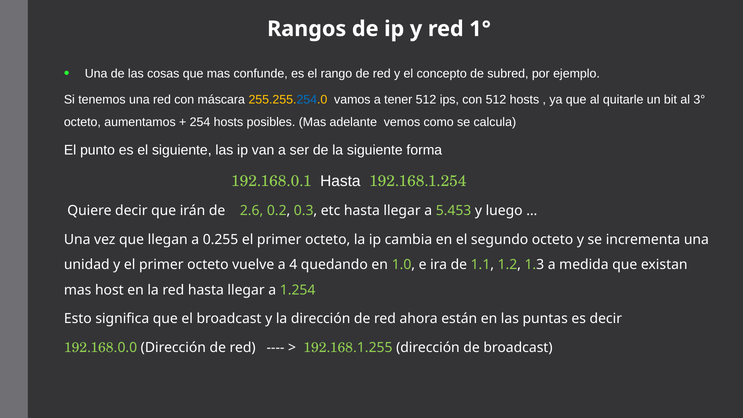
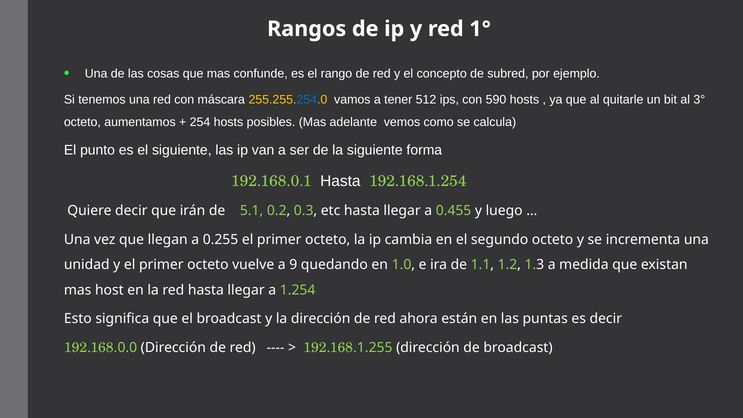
con 512: 512 -> 590 (496, 100)
2.6: 2.6 -> 5.1 (252, 211)
5.453: 5.453 -> 0.455 (454, 211)
4: 4 -> 9 (293, 265)
